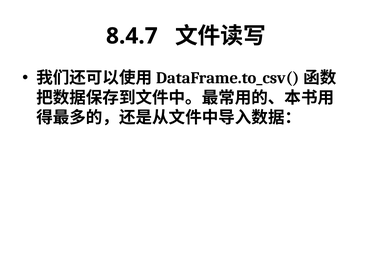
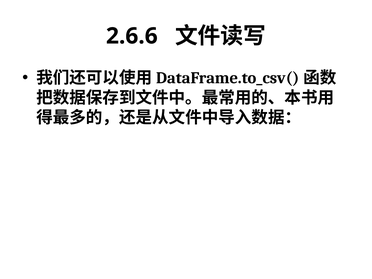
8.4.7: 8.4.7 -> 2.6.6 (132, 36)
